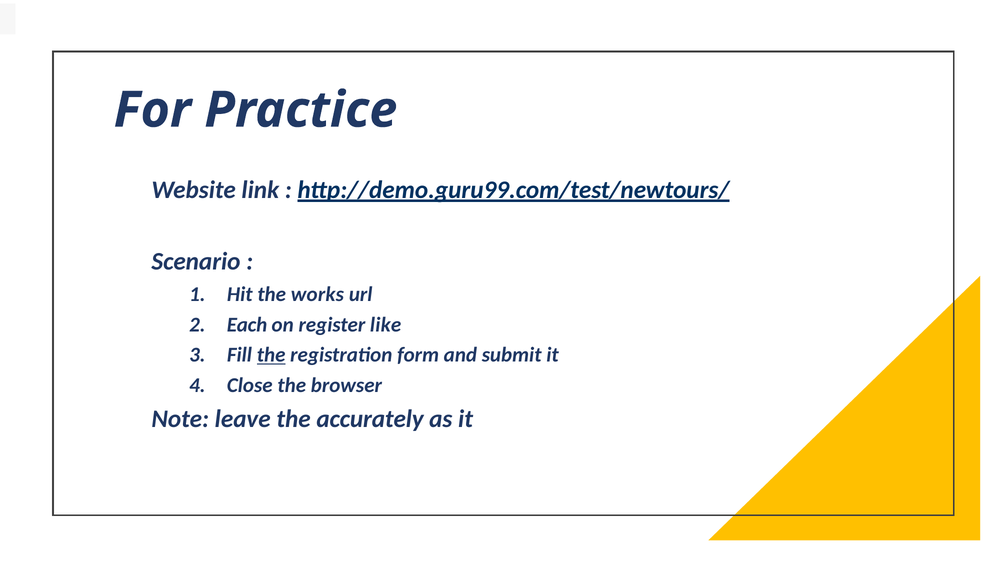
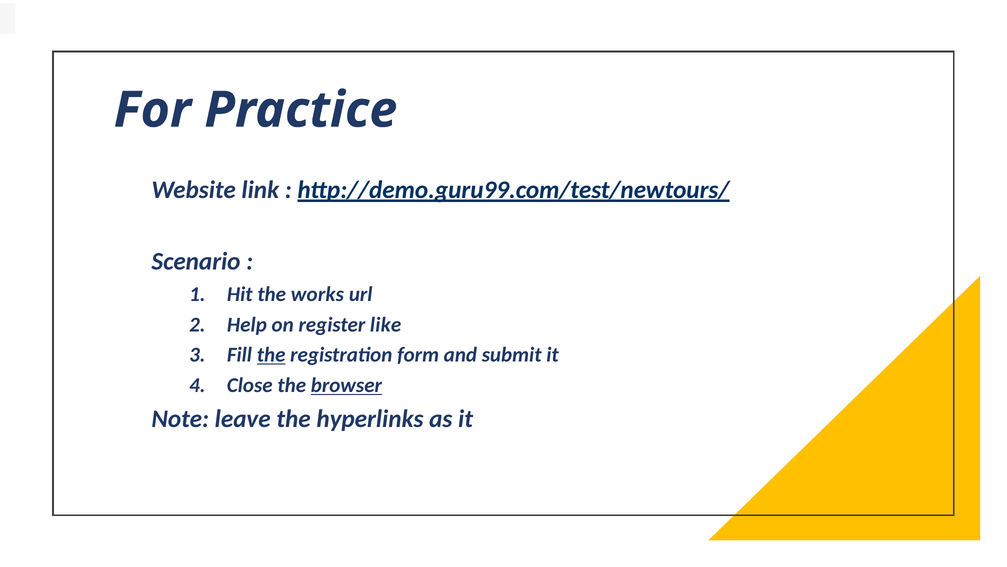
Each: Each -> Help (247, 324)
browser underline: none -> present (346, 385)
accurately: accurately -> hyperlinks (370, 418)
